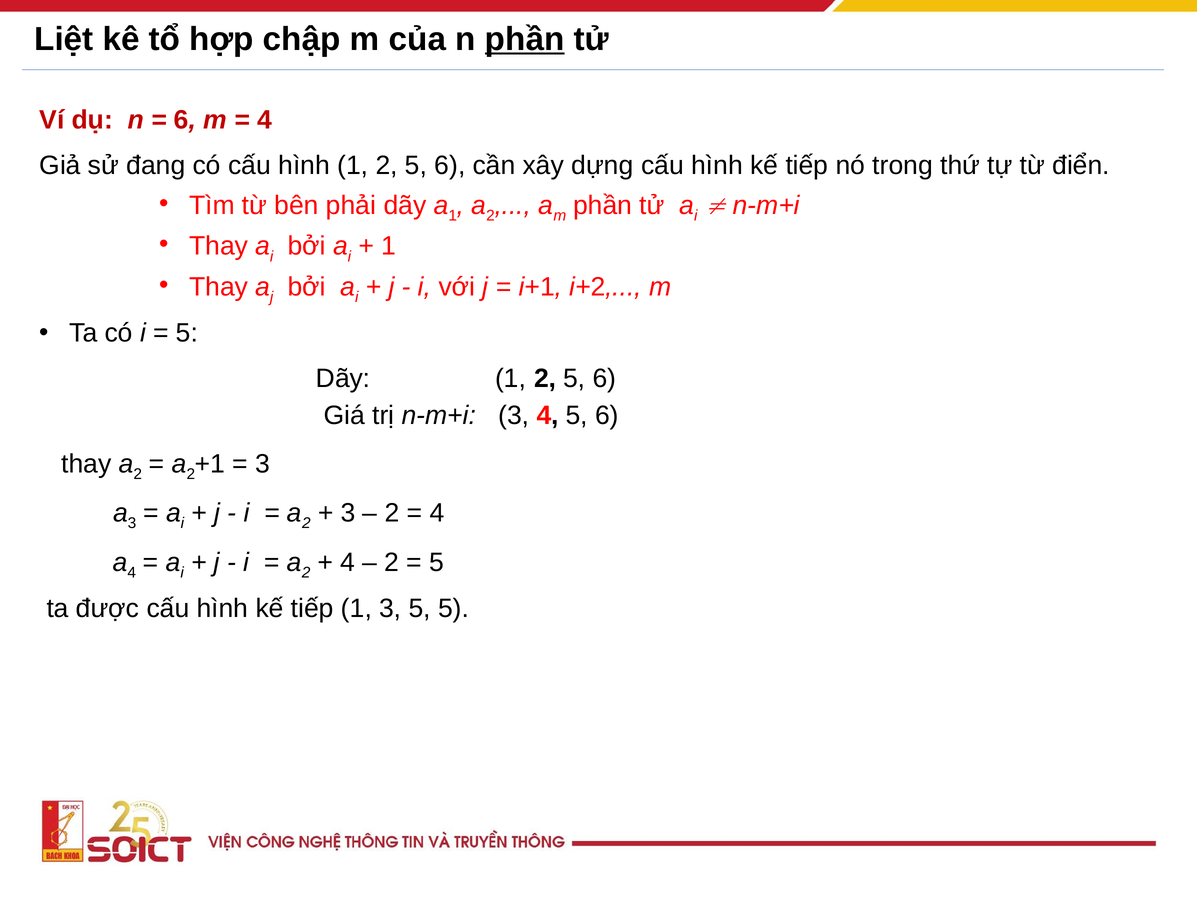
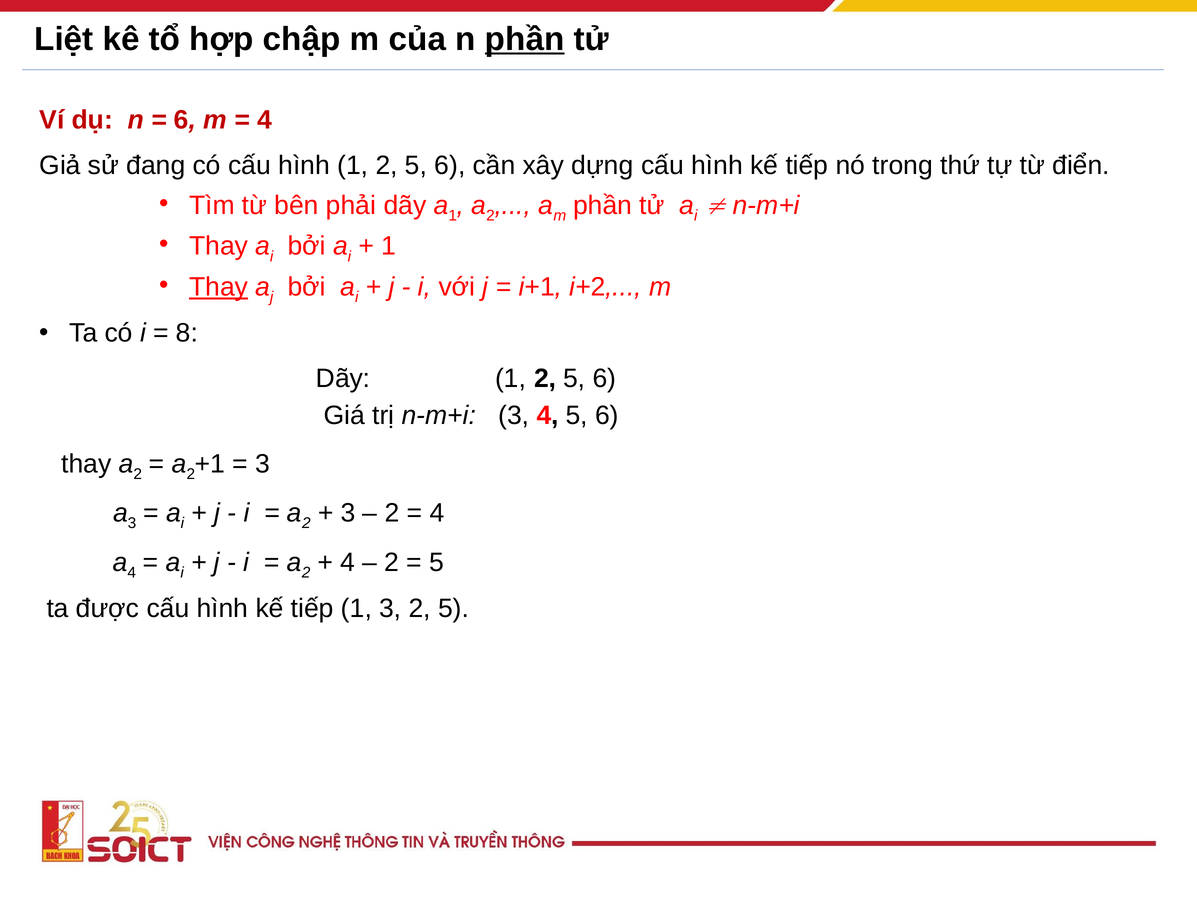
Thay underline: none -> present (219, 287)
5: 5 -> 8 (187, 333)
3 5: 5 -> 2 (420, 608)
